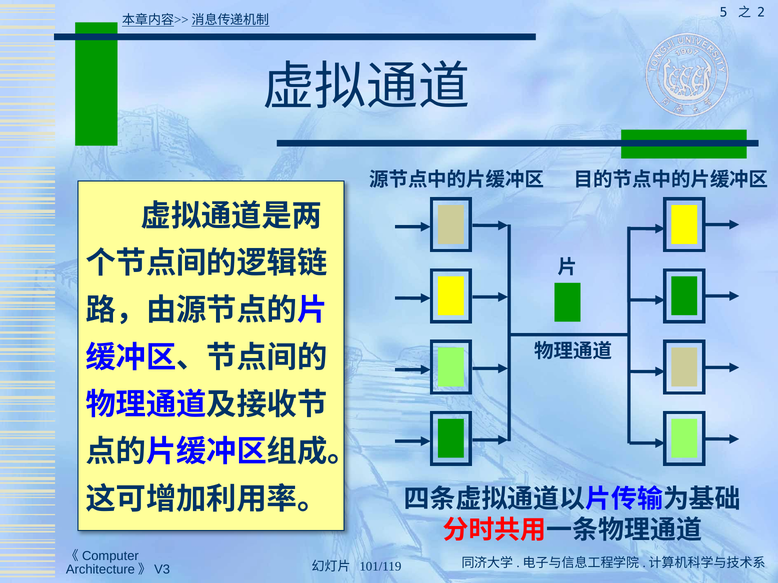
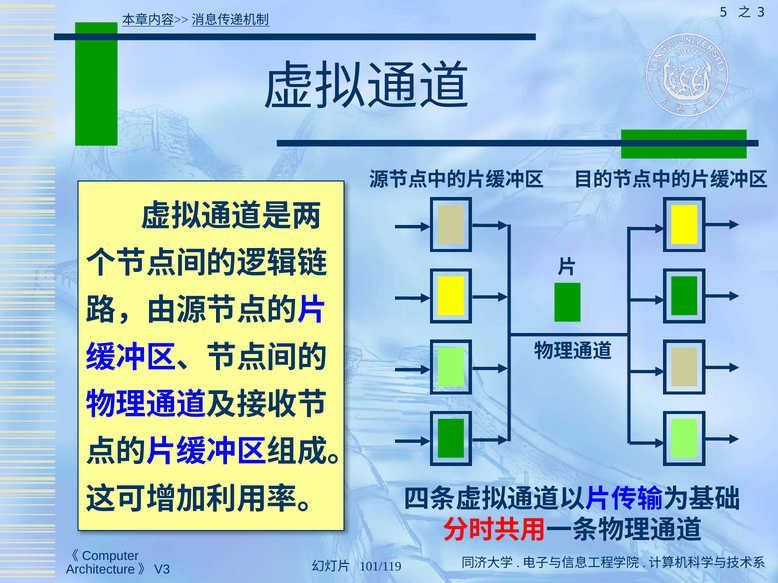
2: 2 -> 3 (761, 13)
